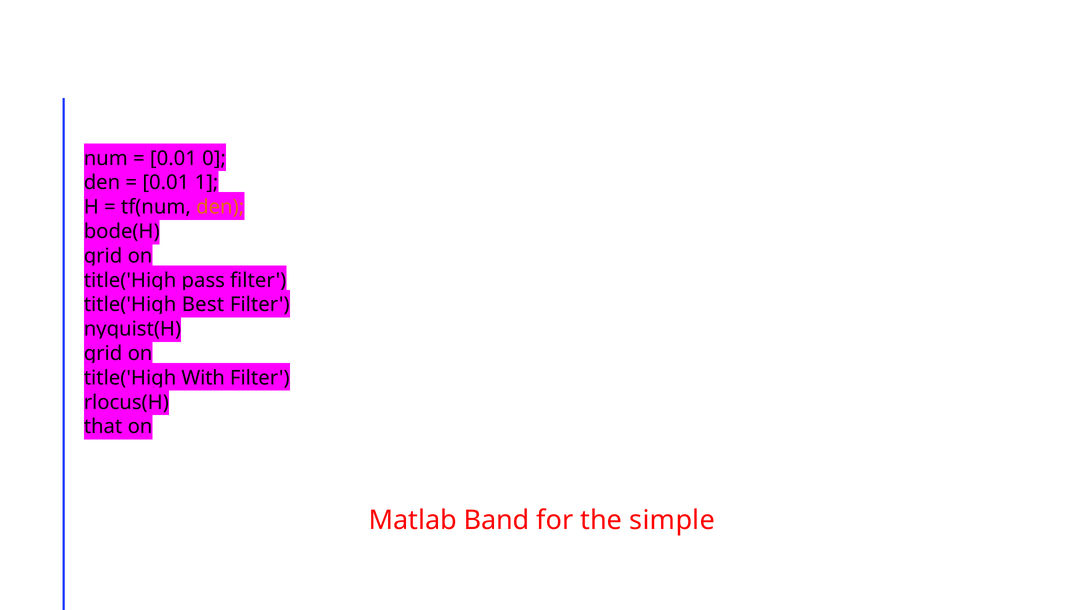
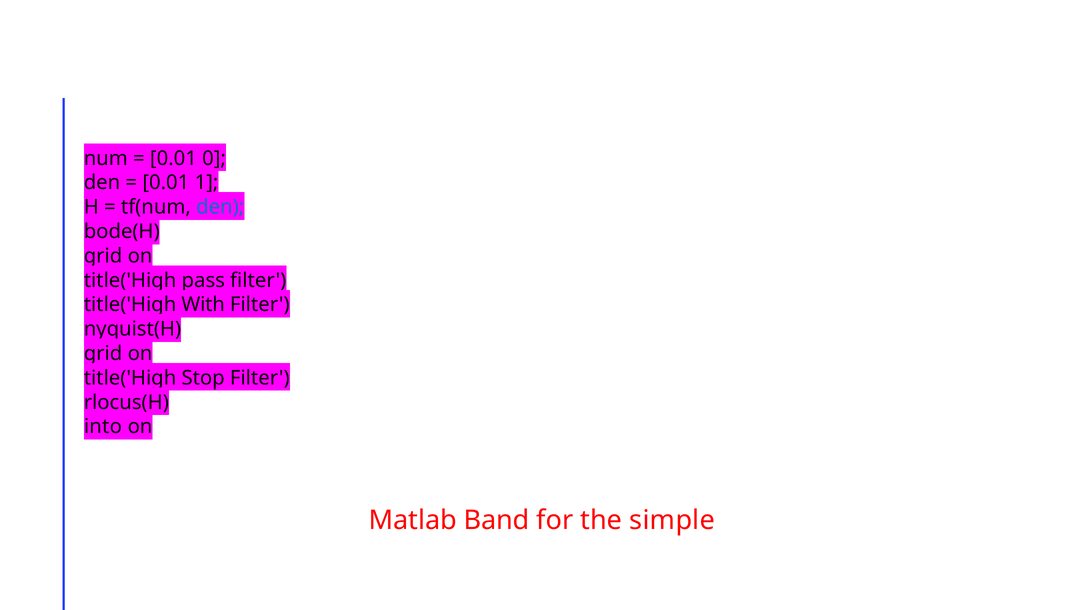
den colour: orange -> blue (220, 207)
Best: Best -> With (203, 305)
With: With -> Stop (203, 378)
that: that -> into (103, 427)
